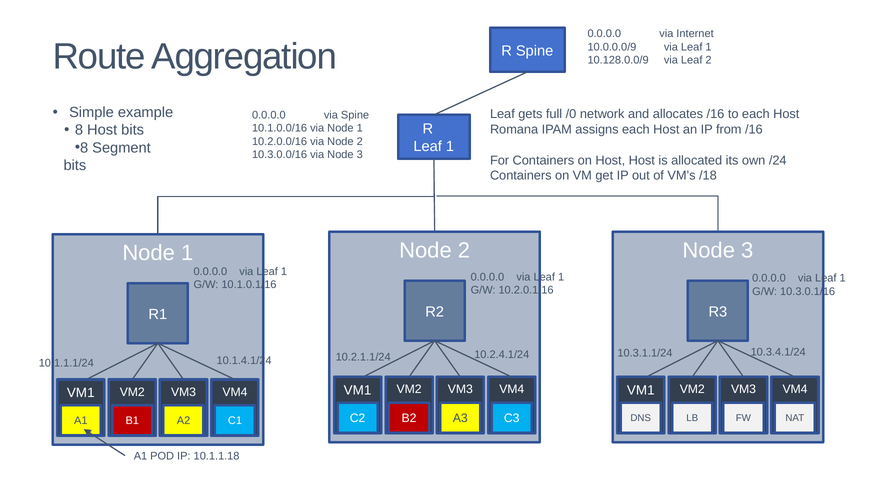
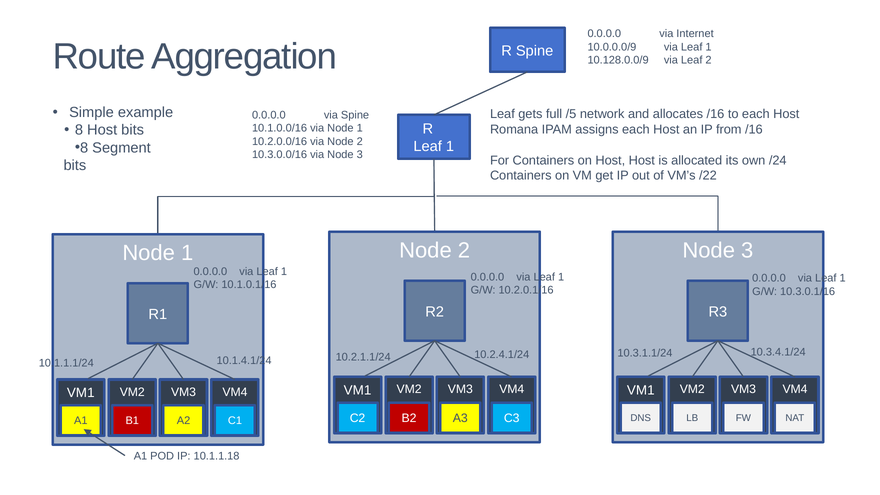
/0: /0 -> /5 (571, 114)
/18: /18 -> /22 (708, 176)
